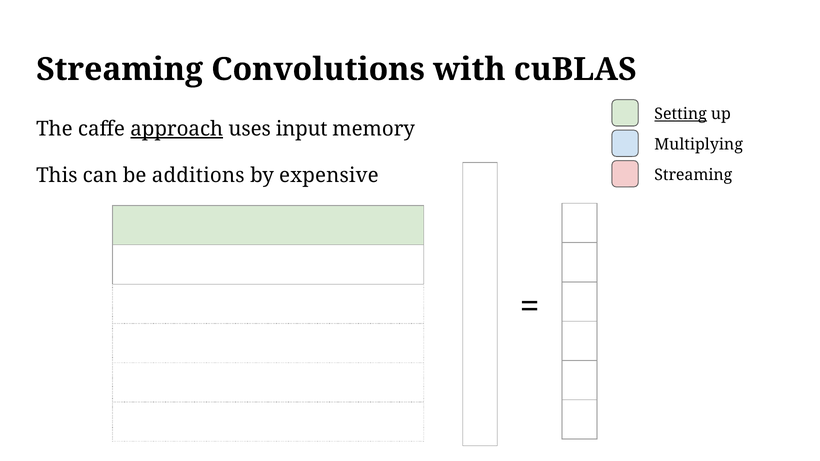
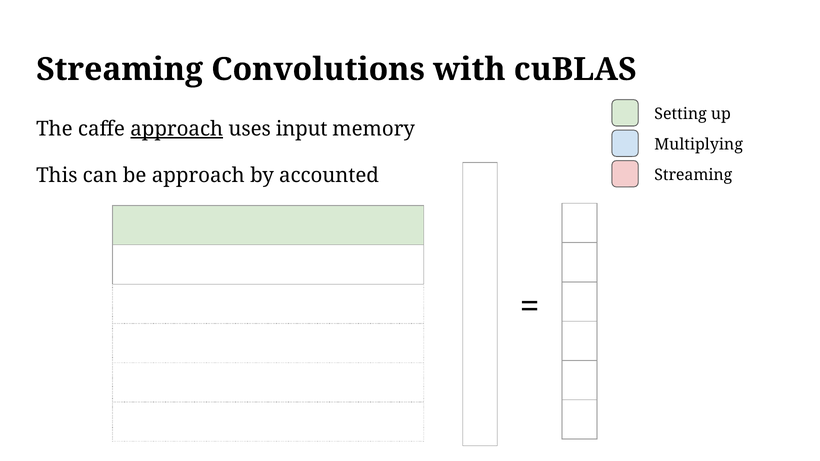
Setting underline: present -> none (681, 114)
be additions: additions -> approach (198, 175)
expensive: expensive -> accounted (329, 175)
